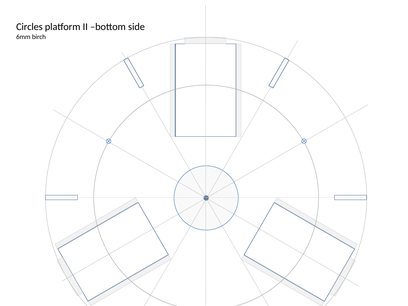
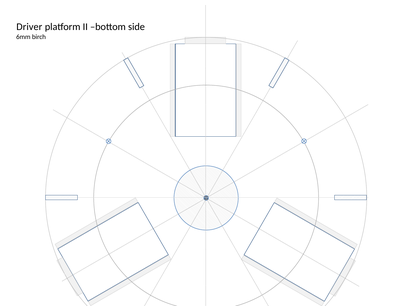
Circles: Circles -> Driver (29, 27)
